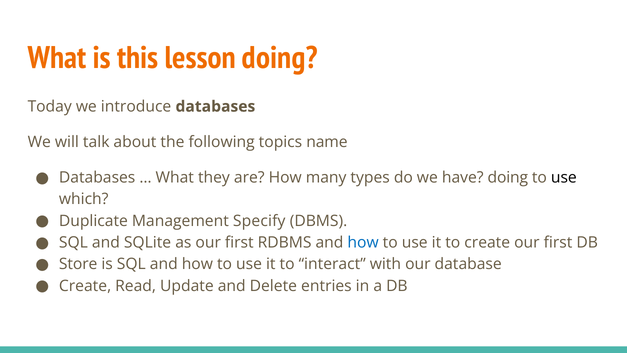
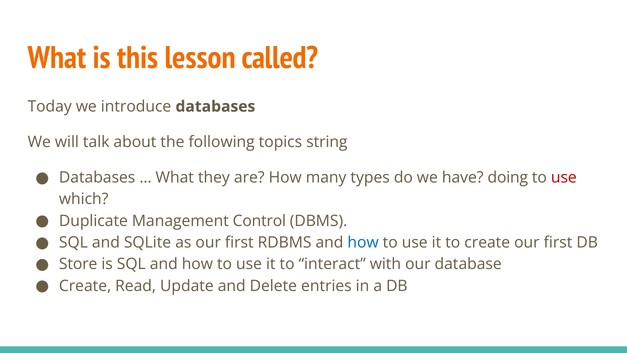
lesson doing: doing -> called (280, 58)
name: name -> string (327, 142)
use colour: black -> red (564, 178)
Specify: Specify -> Control (259, 221)
